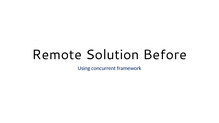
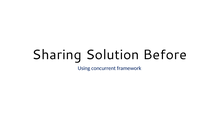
Remote: Remote -> Sharing (57, 55)
